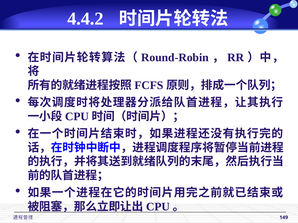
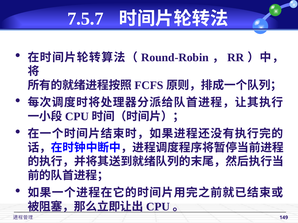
4.4.2: 4.4.2 -> 7.5.7 (85, 19)
